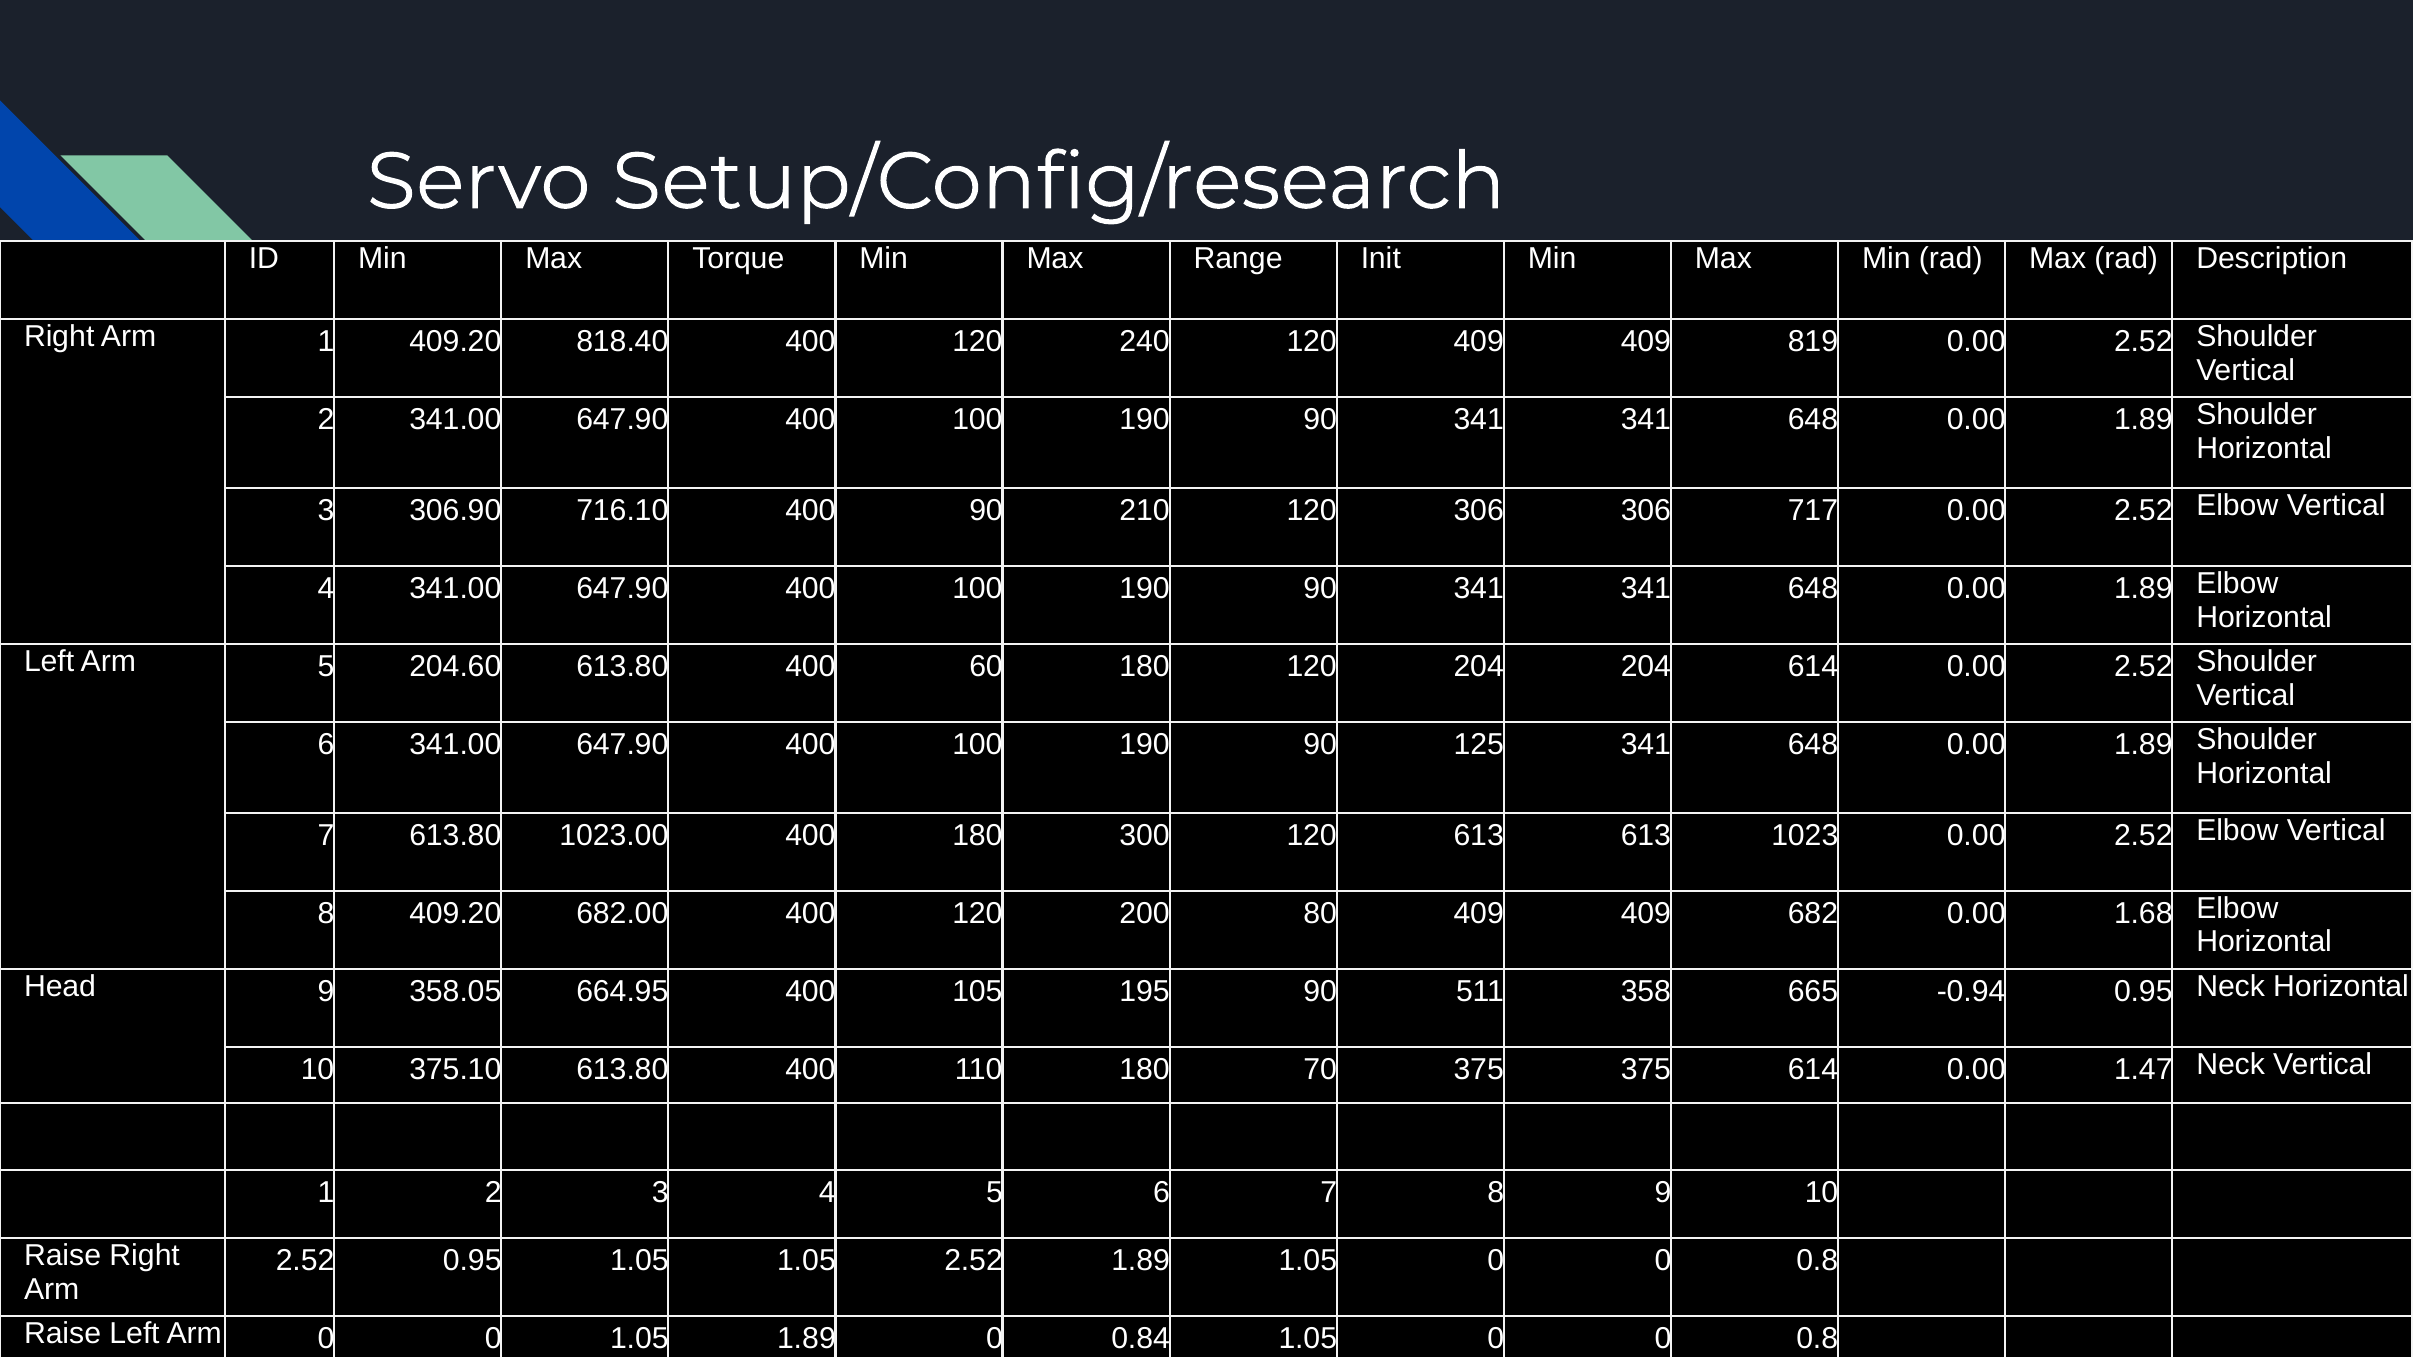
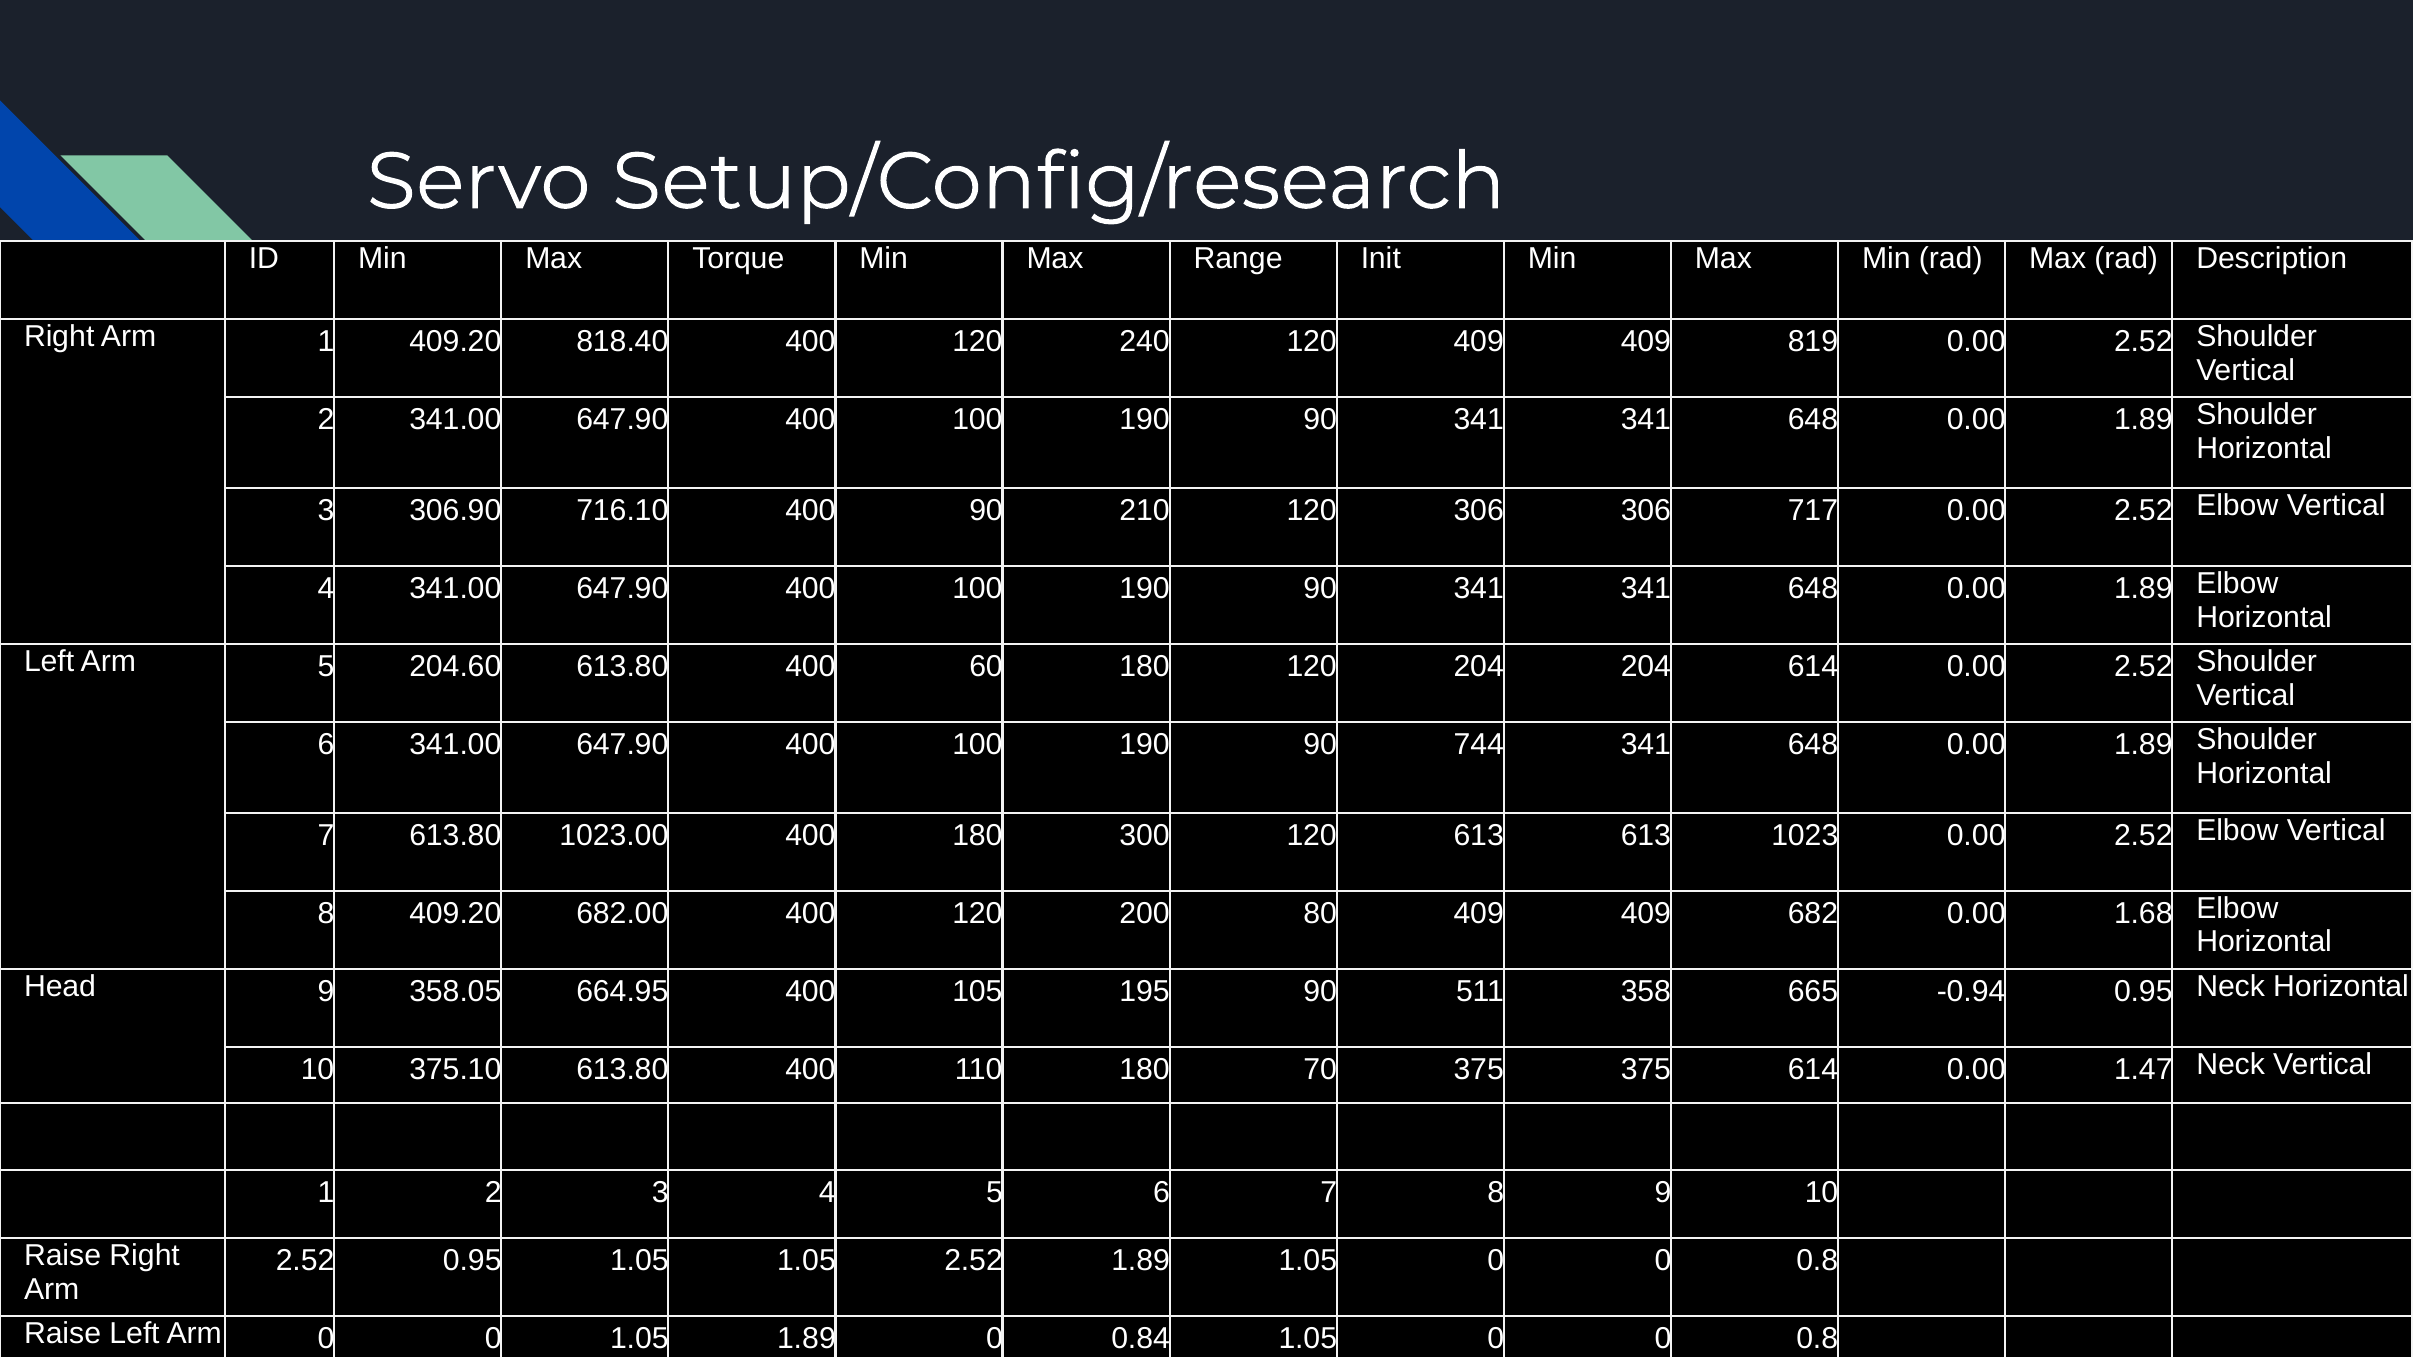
125: 125 -> 744 (1479, 745)
